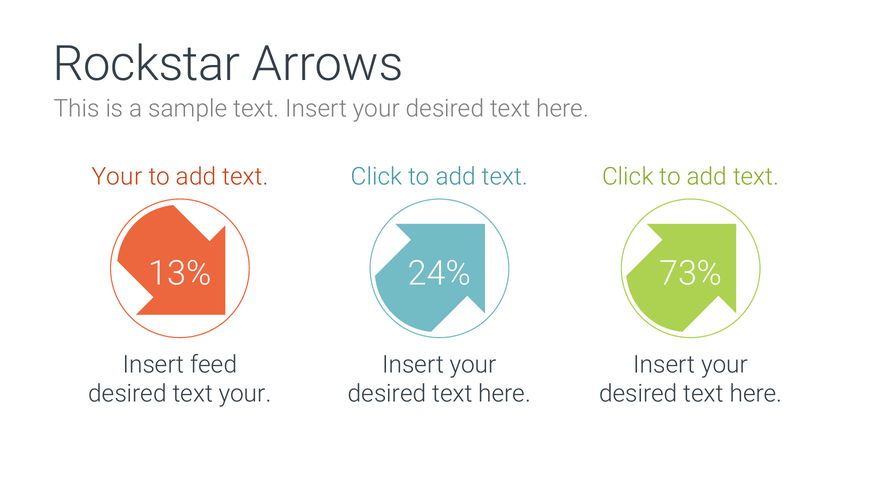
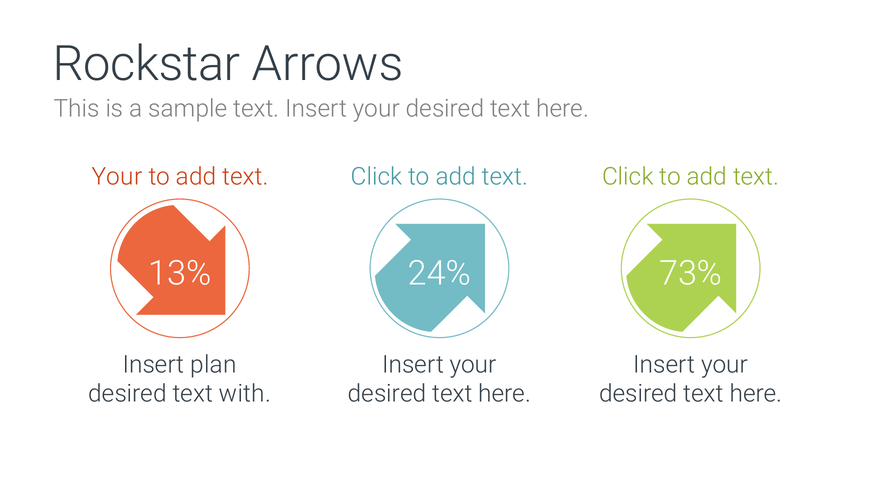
feed: feed -> plan (214, 365)
text your: your -> with (245, 394)
